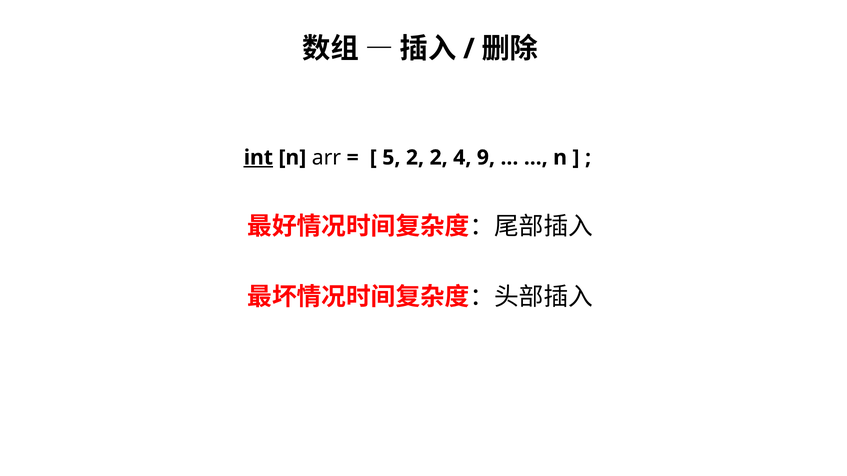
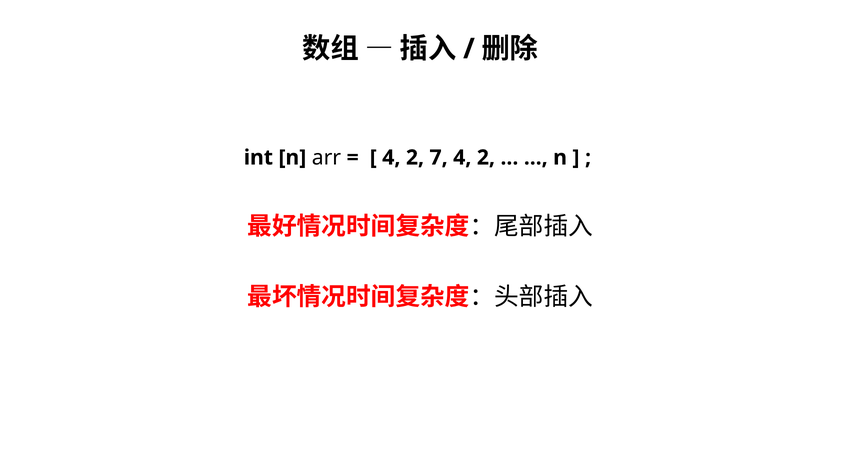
int underline: present -> none (258, 158)
5: 5 -> 4 (391, 158)
2 2: 2 -> 7 (439, 158)
9: 9 -> 2 (486, 158)
